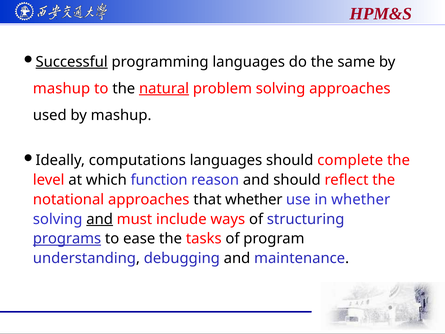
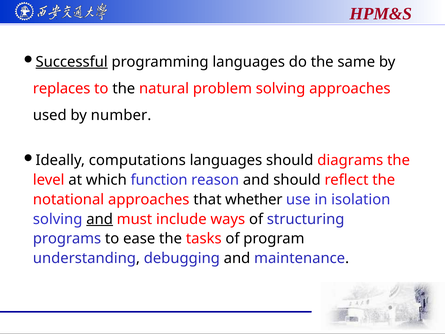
mashup: mashup -> replaces (62, 88)
natural underline: present -> none (164, 88)
used by mashup: mashup -> number (121, 115)
complete: complete -> diagrams (350, 160)
in whether: whether -> isolation (361, 199)
programs underline: present -> none (67, 239)
